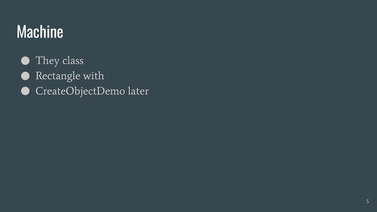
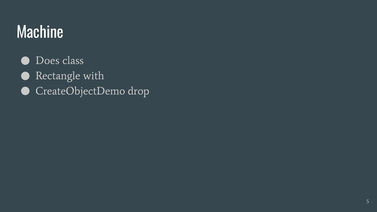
They: They -> Does (48, 61)
later: later -> drop (139, 91)
